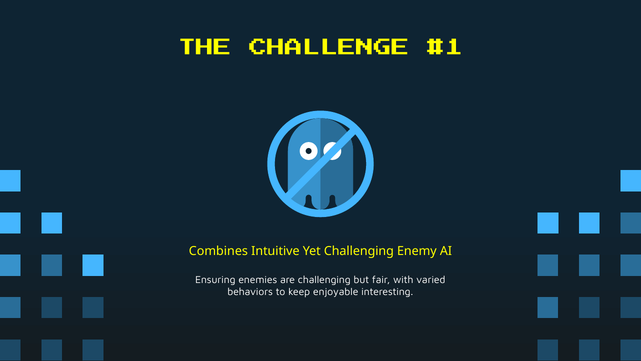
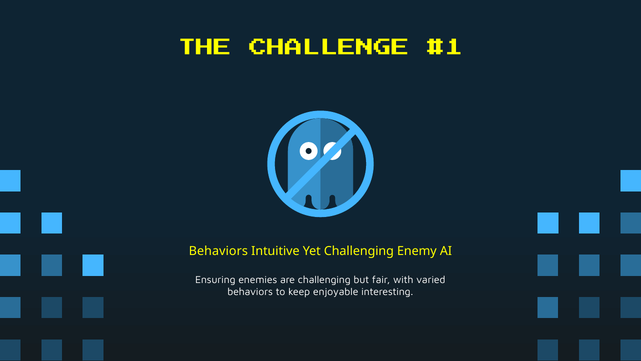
Combines: Combines -> Behaviors (218, 251)
